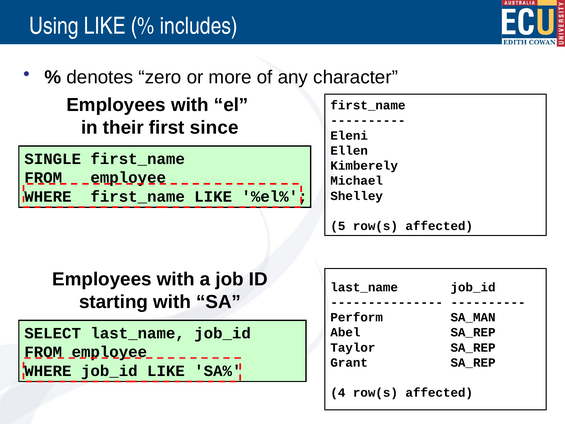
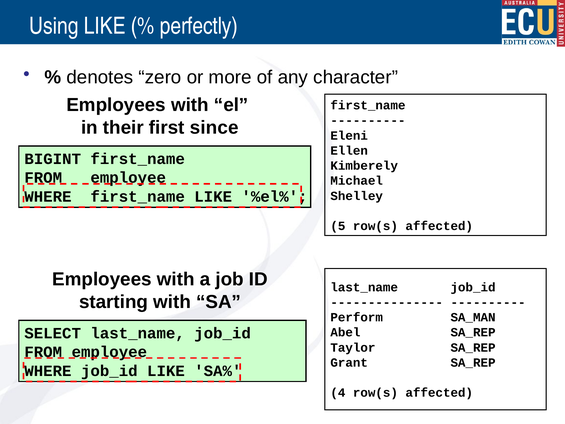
includes: includes -> perfectly (199, 26)
SINGLE: SINGLE -> BIGINT (53, 159)
